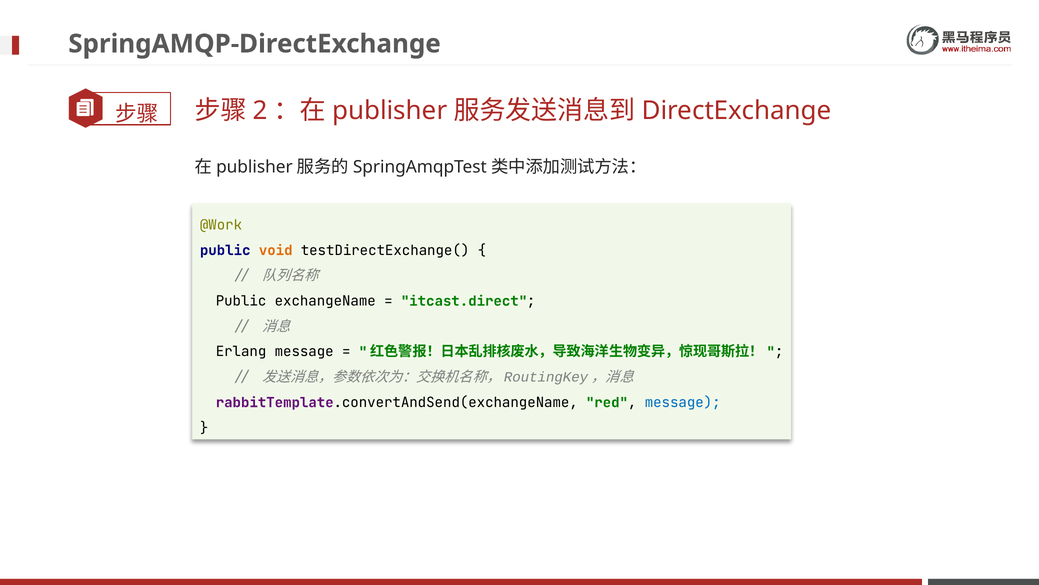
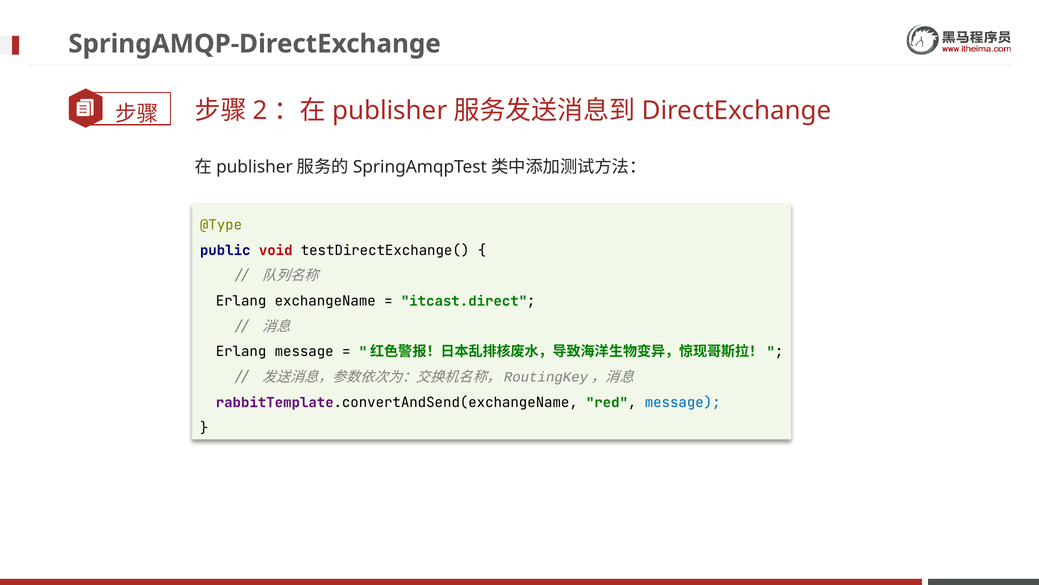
@Work: @Work -> @Type (221, 225)
void colour: orange -> red (276, 250)
Public: Public -> Erlang (241, 301)
